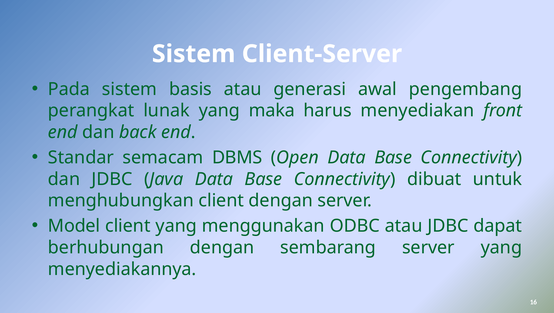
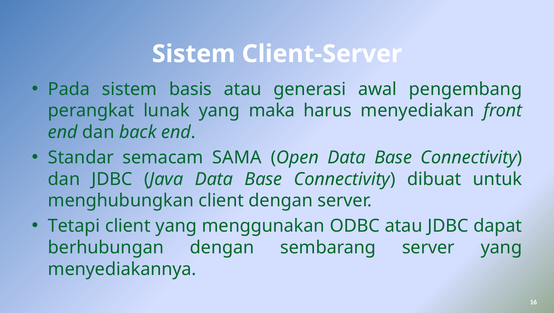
DBMS: DBMS -> SAMA (237, 157)
Model: Model -> Tetapi (74, 226)
